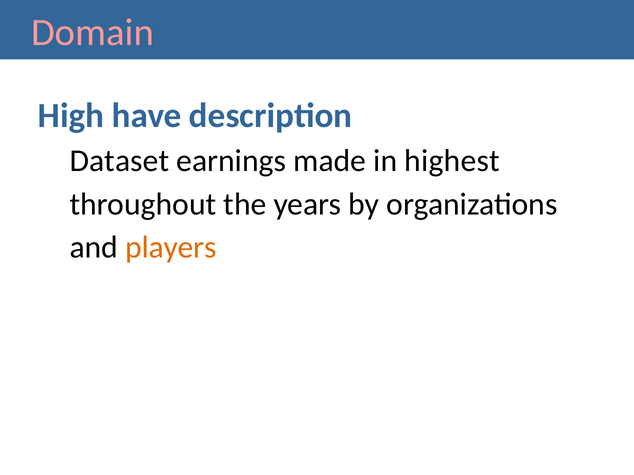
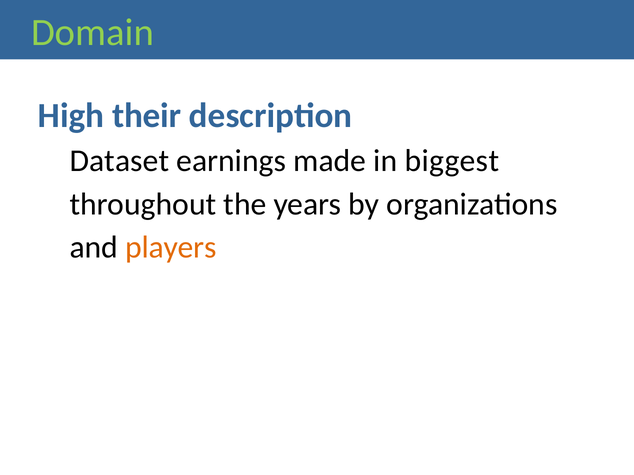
Domain colour: pink -> light green (93, 32)
have: have -> their (147, 116)
highest: highest -> biggest (452, 161)
